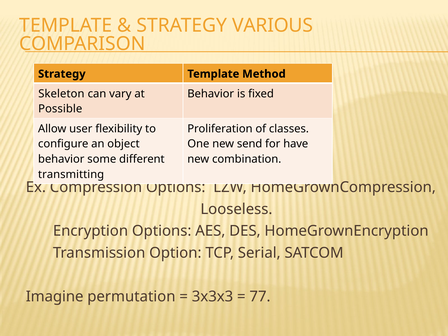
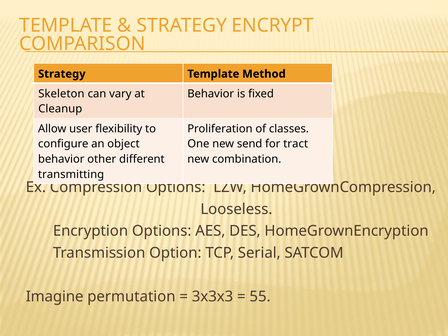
VARIOUS: VARIOUS -> ENCRYPT (273, 25)
Possible: Possible -> Cleanup (60, 109)
have: have -> tract (296, 144)
some: some -> other (102, 159)
77: 77 -> 55 (260, 297)
